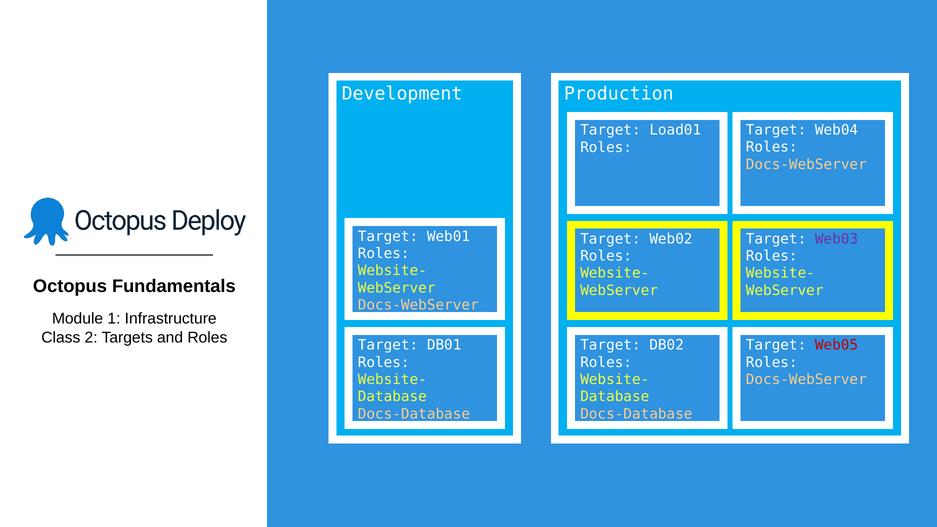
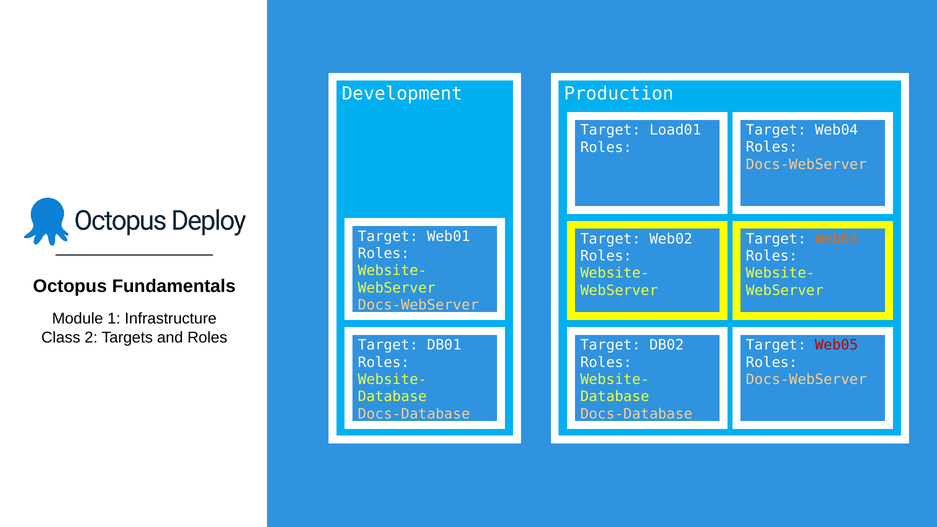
Web03 colour: purple -> orange (837, 239)
